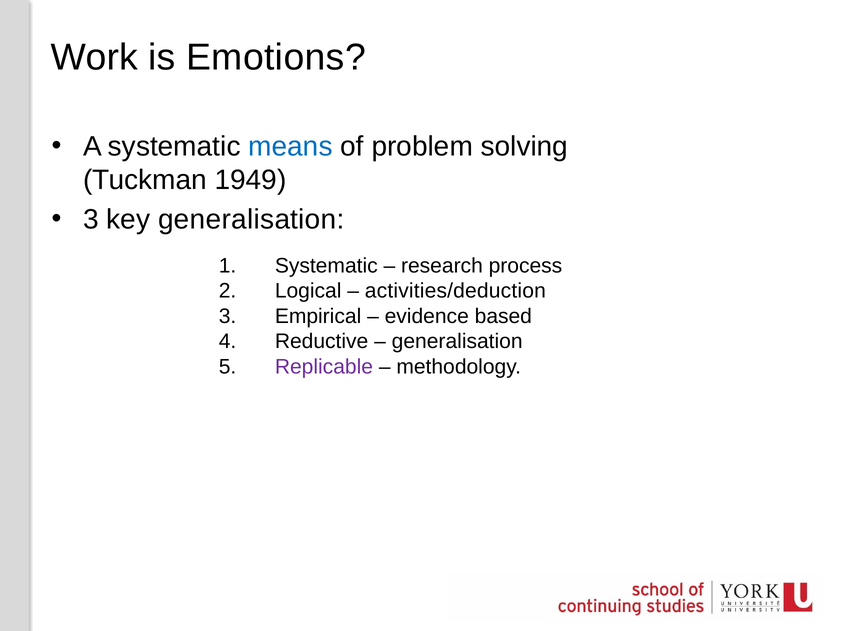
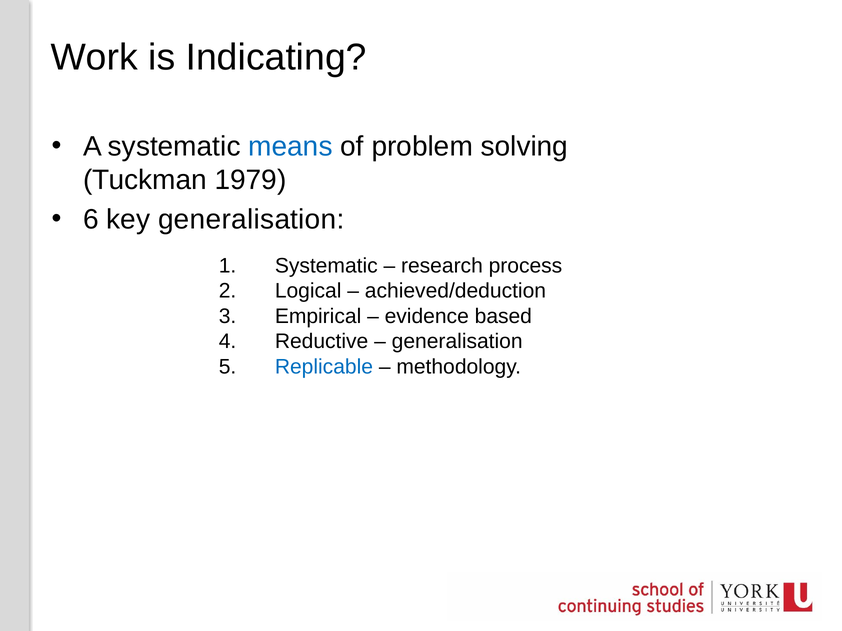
Emotions: Emotions -> Indicating (276, 57)
1949: 1949 -> 1979 (251, 180)
3: 3 -> 6 (91, 220)
activities/deduction: activities/deduction -> achieved/deduction (455, 291)
Replicable colour: purple -> blue (324, 367)
